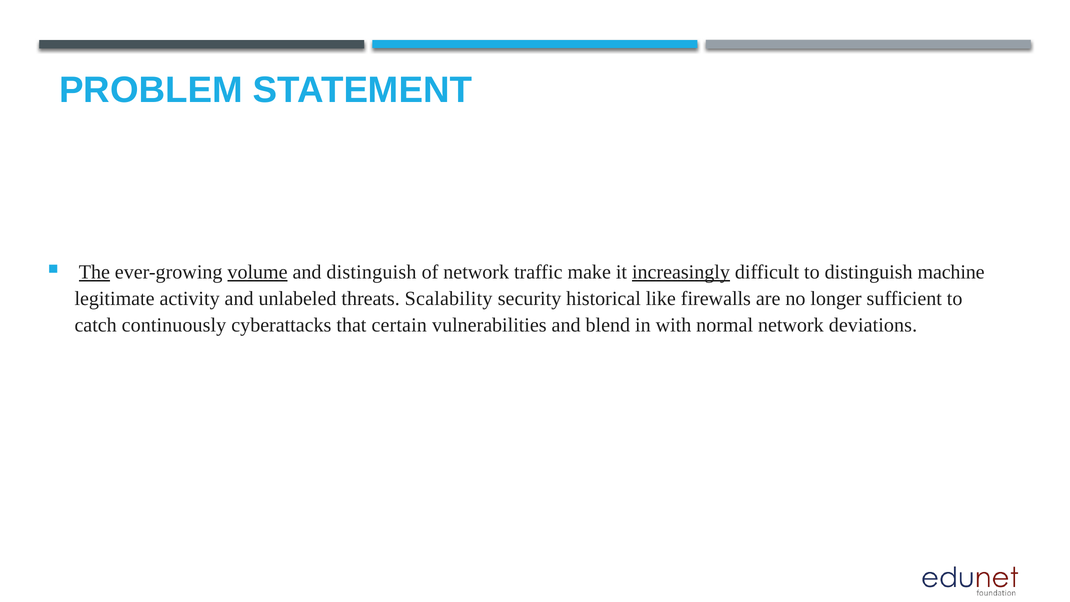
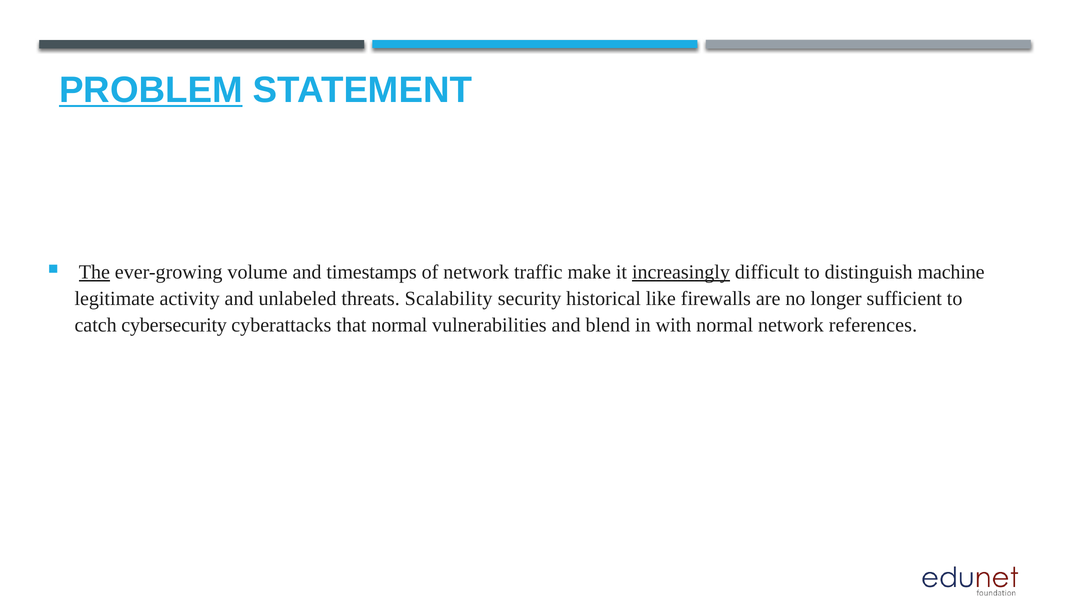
PROBLEM underline: none -> present (151, 90)
volume underline: present -> none (258, 272)
and distinguish: distinguish -> timestamps (372, 272)
continuously: continuously -> cybersecurity (174, 325)
that certain: certain -> normal (399, 325)
deviations: deviations -> references (873, 325)
